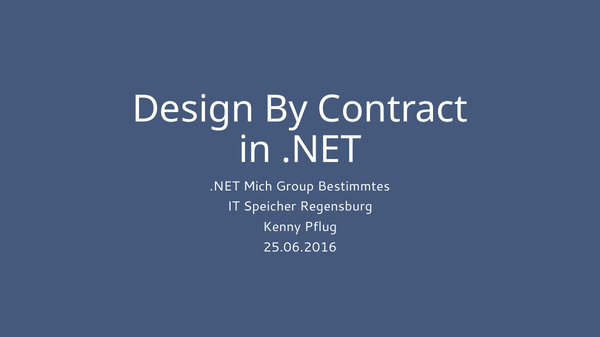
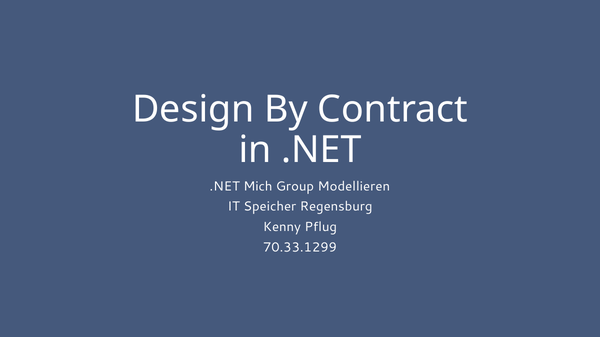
Bestimmtes: Bestimmtes -> Modellieren (354, 187)
25.06.2016: 25.06.2016 -> 70.33.1299 (300, 248)
